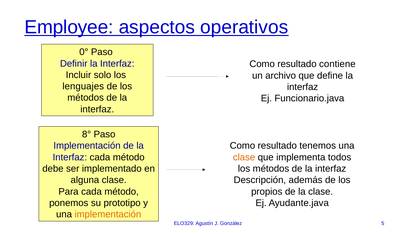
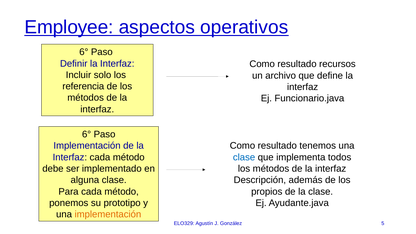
0°: 0° -> 6° (84, 52)
contiene: contiene -> recursos (337, 64)
lenguajes: lenguajes -> referencia (83, 86)
8°: 8° -> 6° (87, 134)
clase colour: orange -> blue (244, 157)
